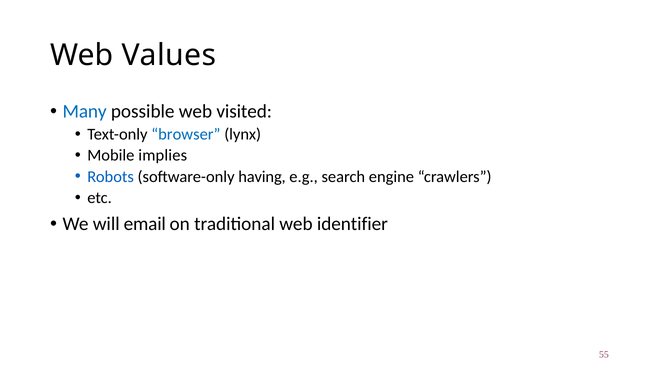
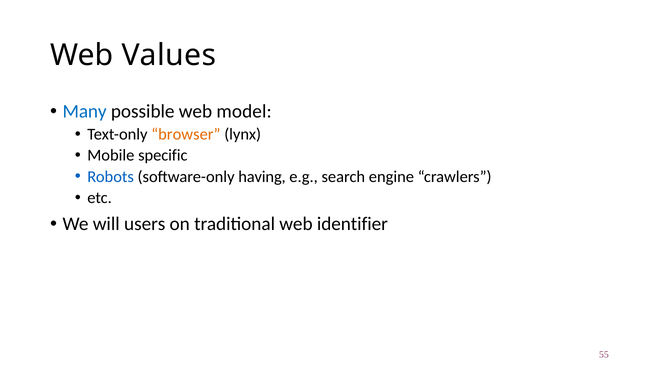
visited: visited -> model (244, 111)
browser colour: blue -> orange (186, 134)
implies: implies -> specific (163, 155)
email: email -> users (145, 224)
